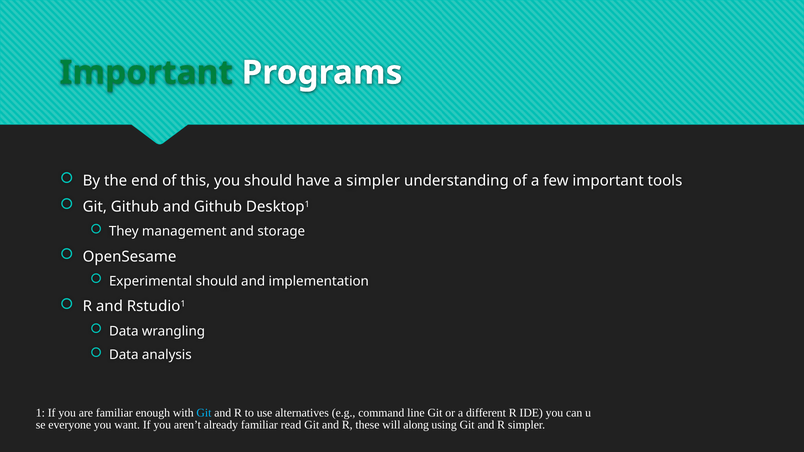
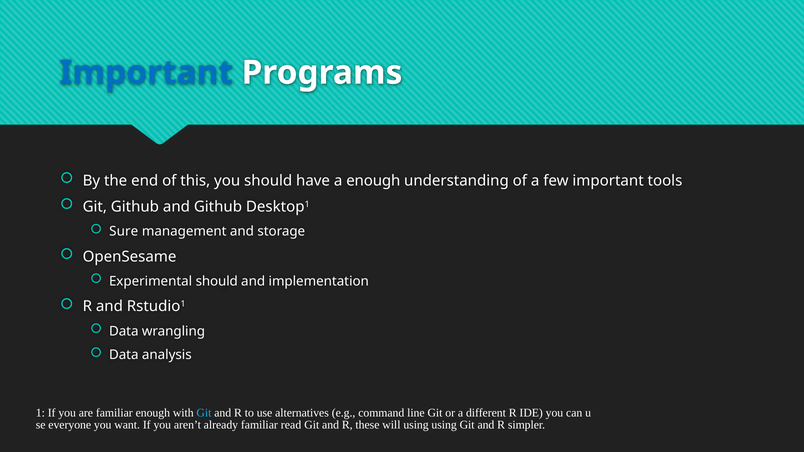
Important colour: green -> blue (146, 73)
a simpler: simpler -> enough (373, 181)
They: They -> Sure (124, 232)
will along: along -> using (416, 425)
